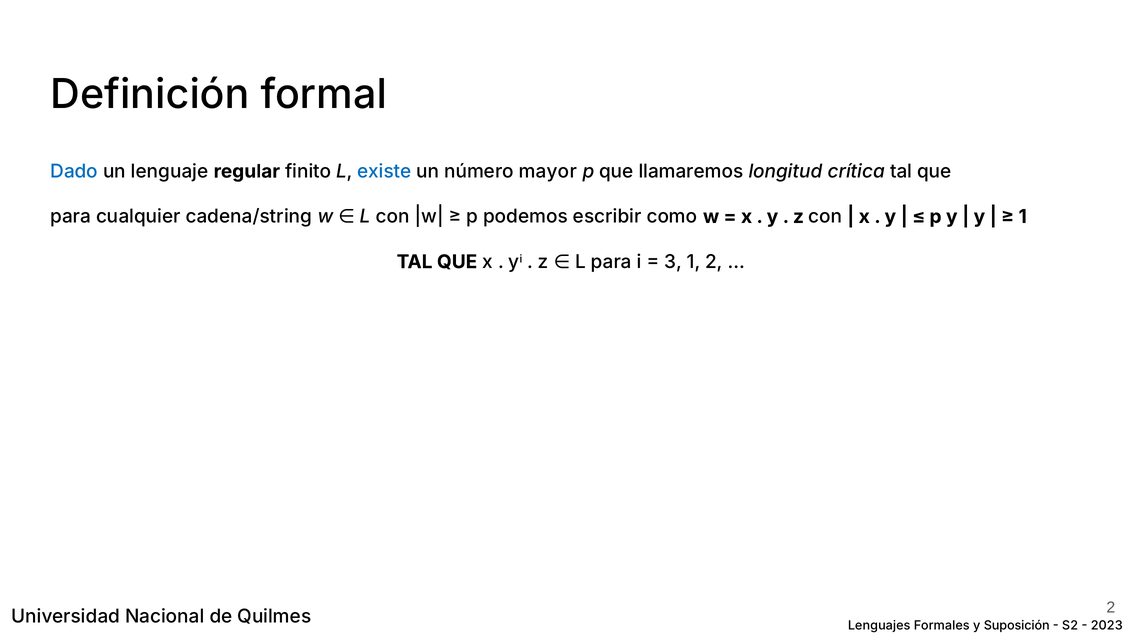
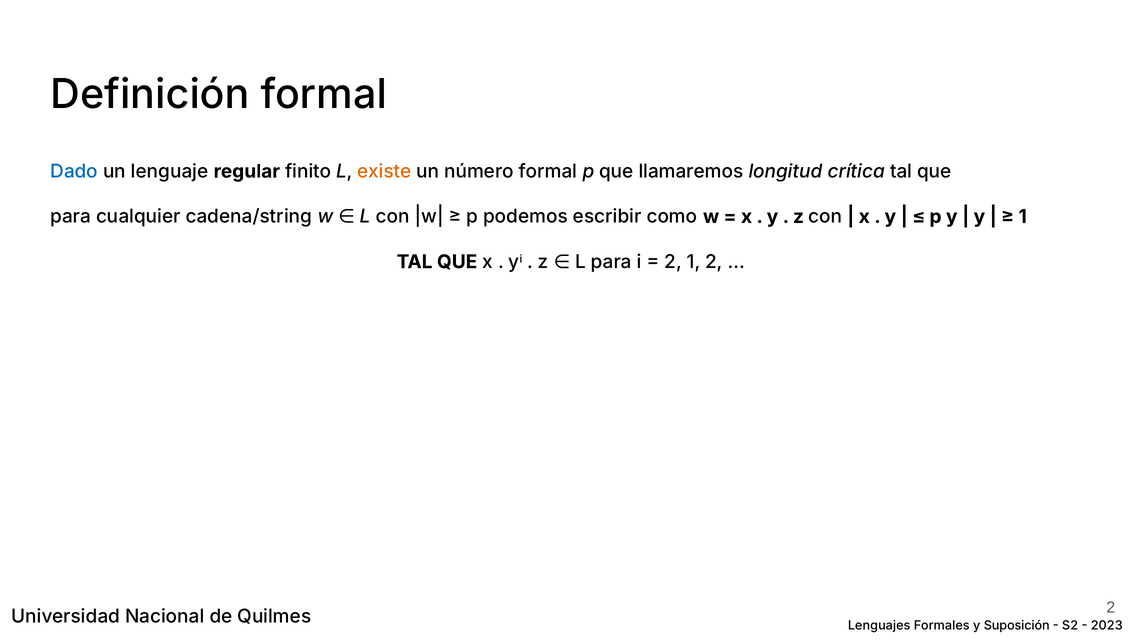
existe colour: blue -> orange (384, 171)
número mayor: mayor -> formal (548, 171)
3: 3 -> 2 (673, 262)
